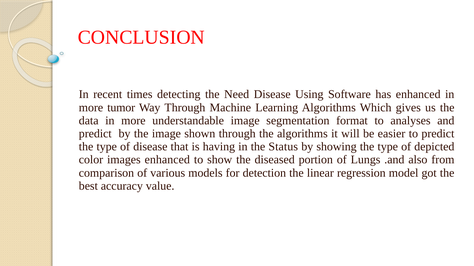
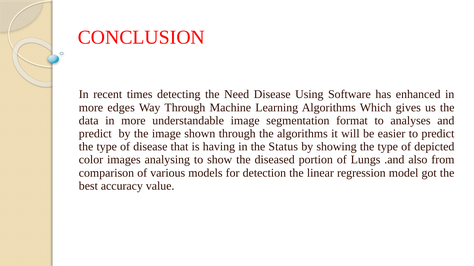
tumor: tumor -> edges (121, 108)
images enhanced: enhanced -> analysing (167, 160)
